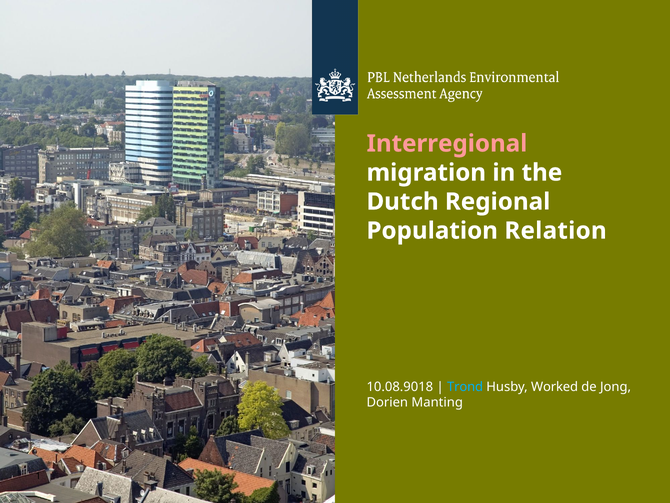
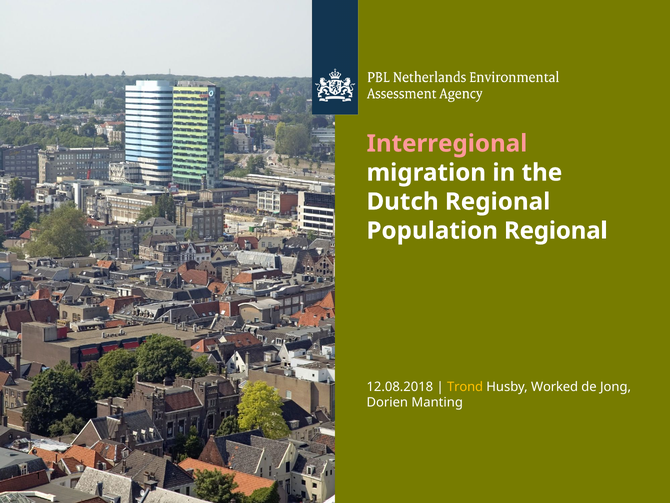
Population Relation: Relation -> Regional (556, 231)
10.08.9018: 10.08.9018 -> 12.08.2018 (400, 387)
Trond colour: light blue -> yellow (465, 387)
